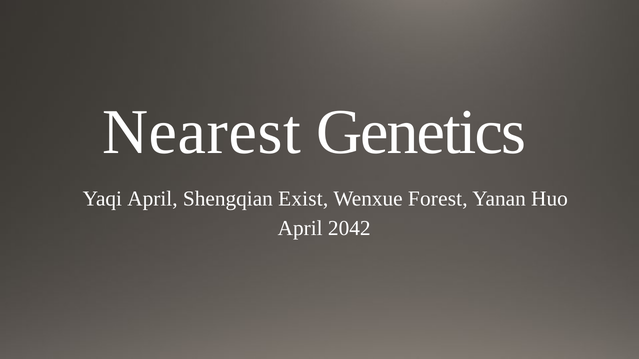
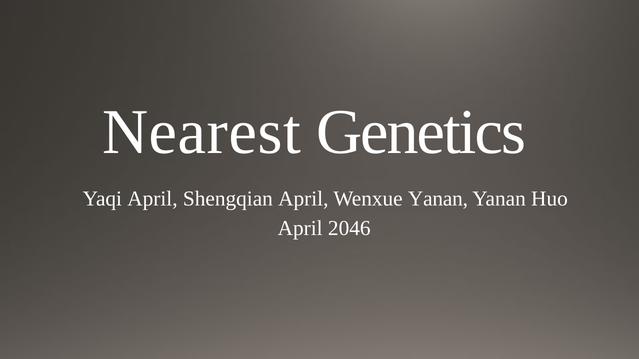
Shengqian Exist: Exist -> April (303, 199)
Wenxue Forest: Forest -> Yanan (438, 199)
2042: 2042 -> 2046 (349, 229)
